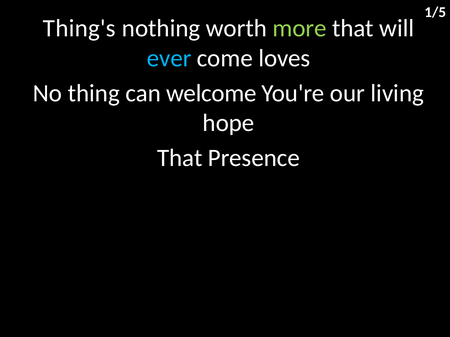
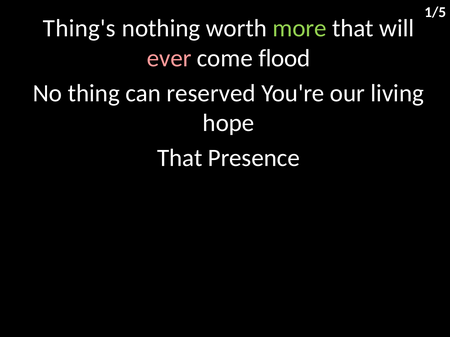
ever colour: light blue -> pink (169, 58)
loves: loves -> flood (284, 58)
welcome: welcome -> reserved (211, 93)
